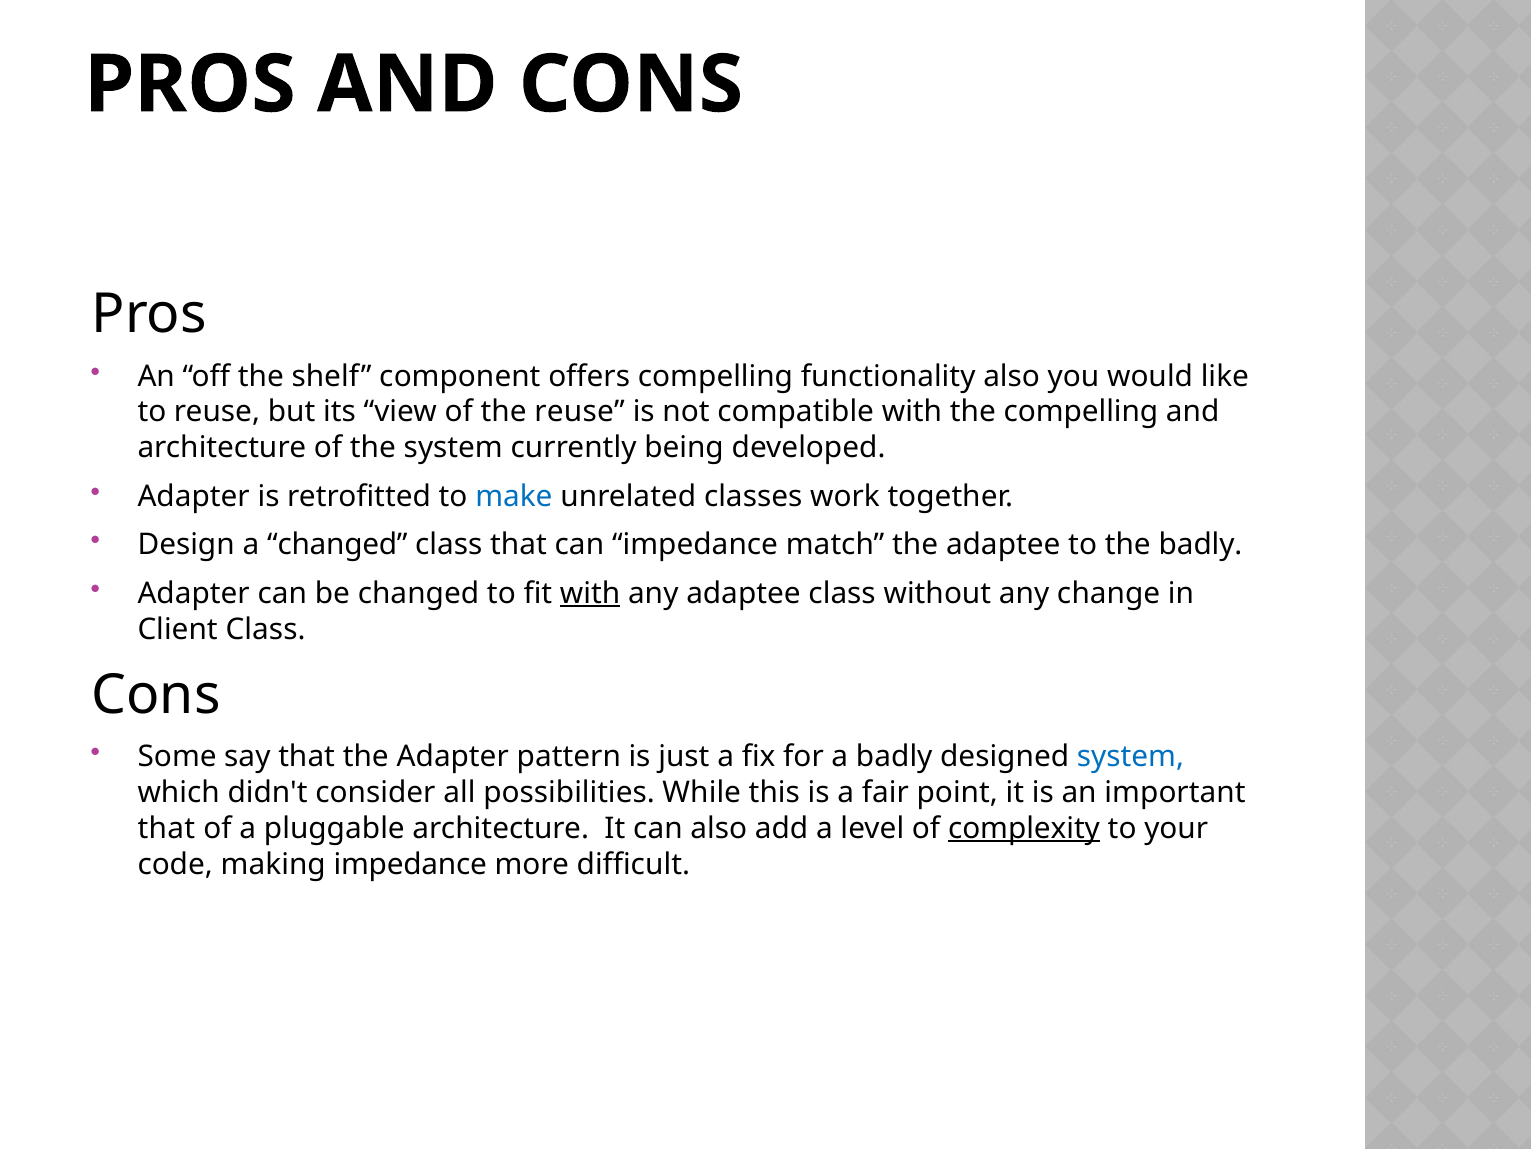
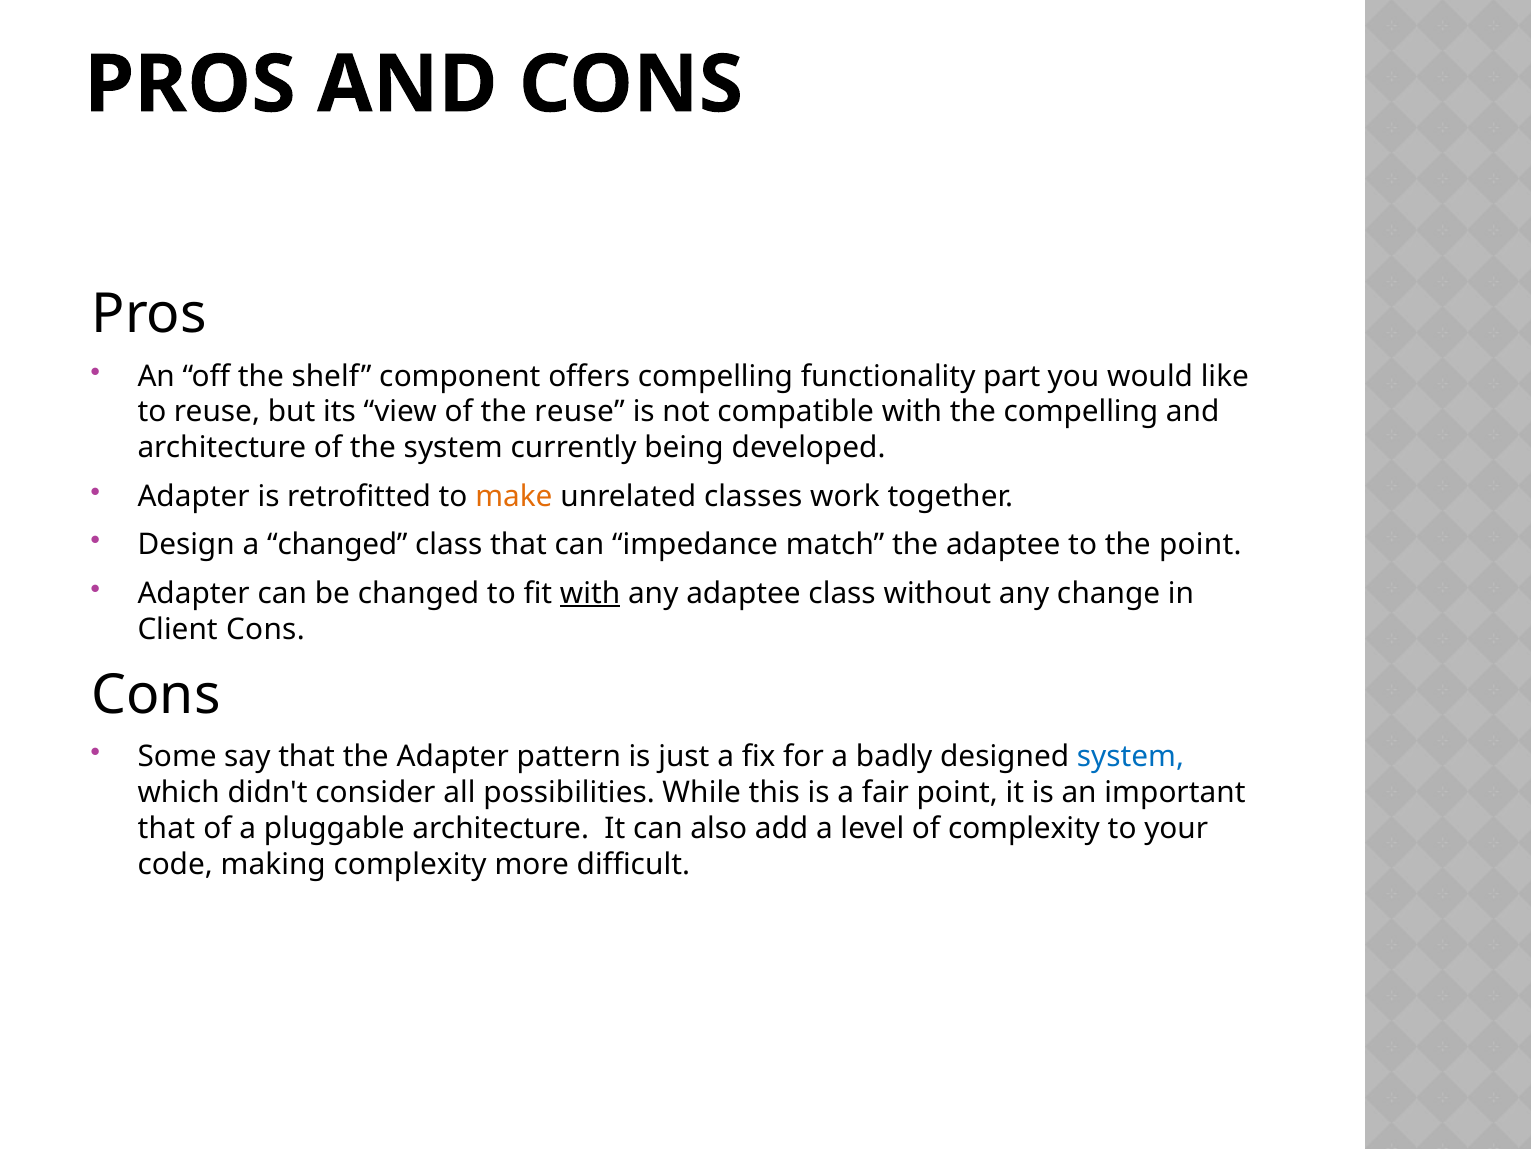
functionality also: also -> part (1012, 376)
make colour: blue -> orange (514, 496)
the badly: badly -> point (1200, 545)
Client Class: Class -> Cons (265, 629)
complexity underline: present -> none (1024, 828)
making impedance: impedance -> complexity (410, 864)
